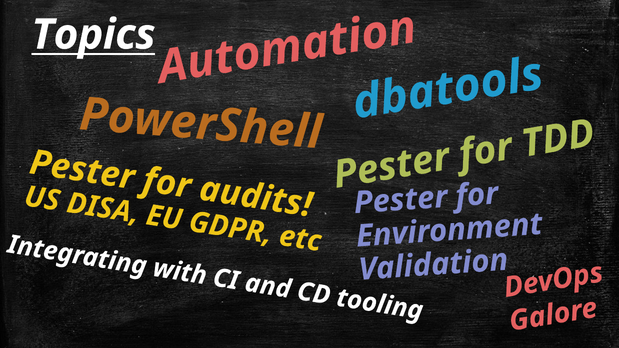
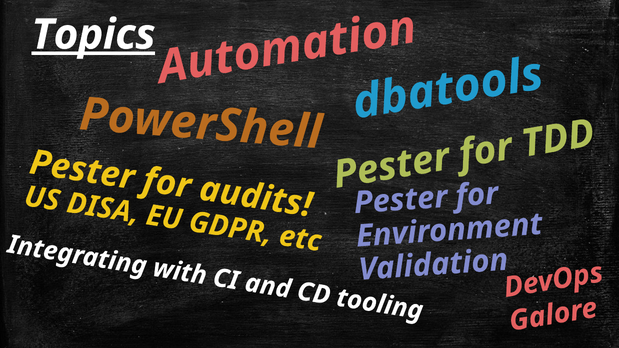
Topics underline: none -> present (93, 35)
